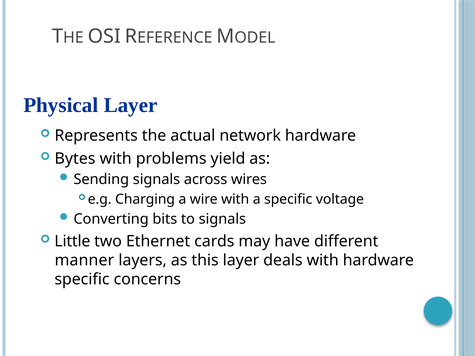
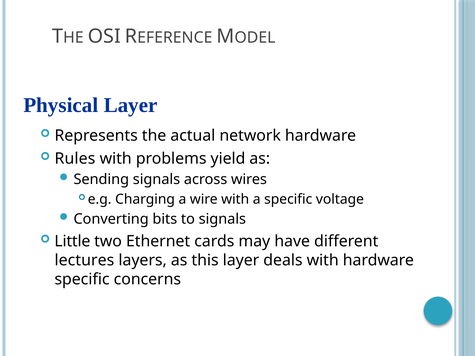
Bytes: Bytes -> Rules (75, 159)
manner: manner -> lectures (84, 261)
